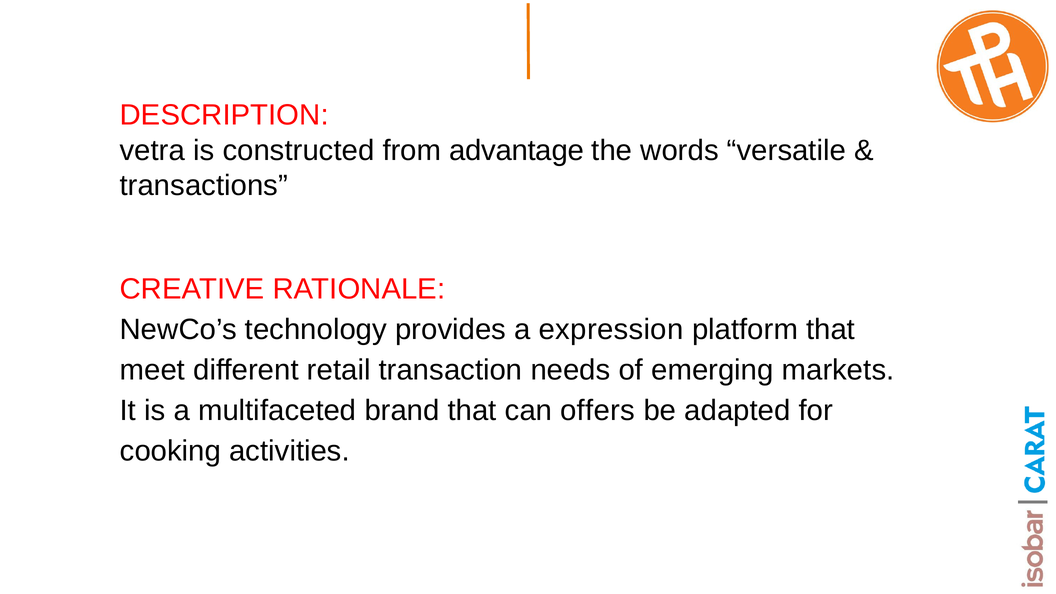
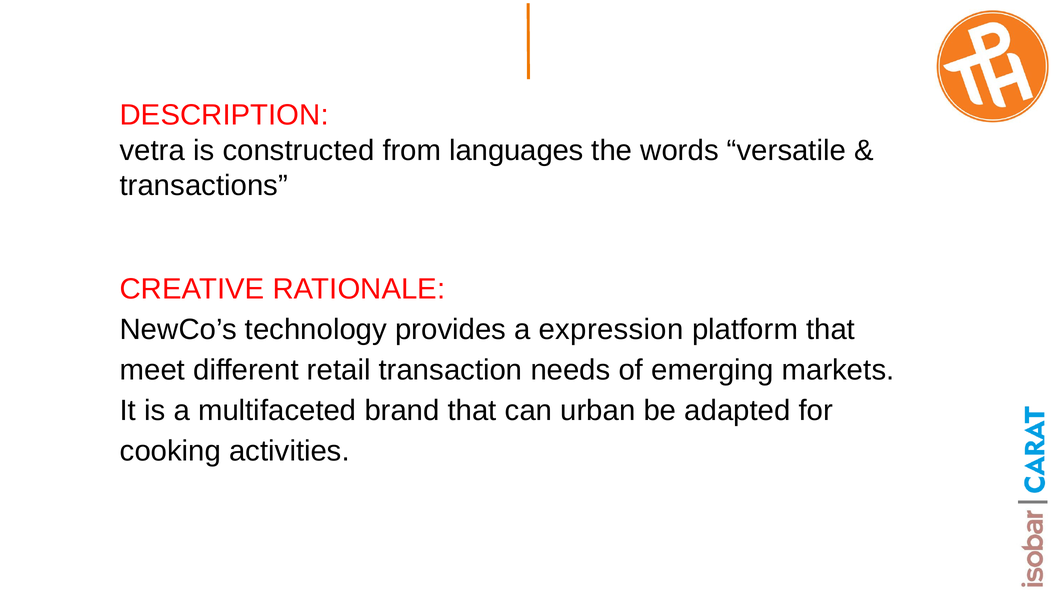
advantage: advantage -> languages (516, 151)
offers: offers -> urban (598, 411)
